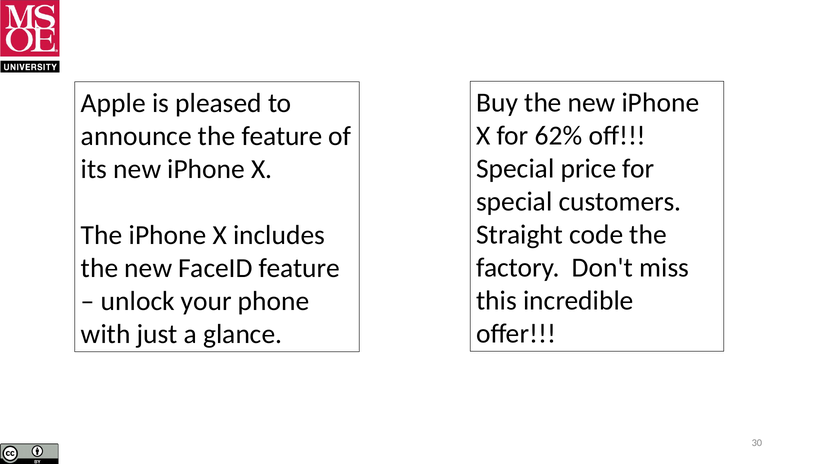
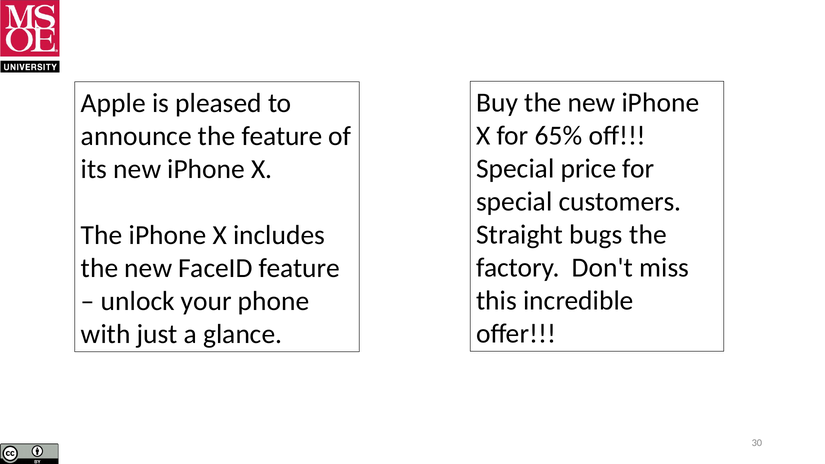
62%: 62% -> 65% (559, 136)
code: code -> bugs (596, 235)
